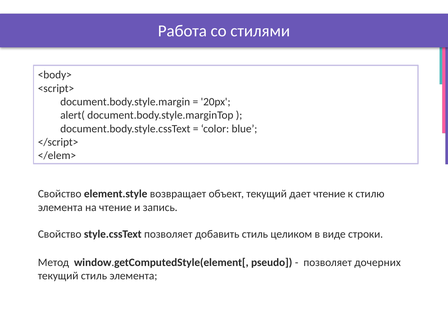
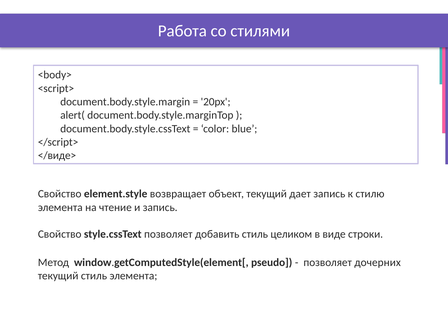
</elem>: </elem> -> </виде> (57, 156)
дает чтение: чтение -> запись (329, 194)
